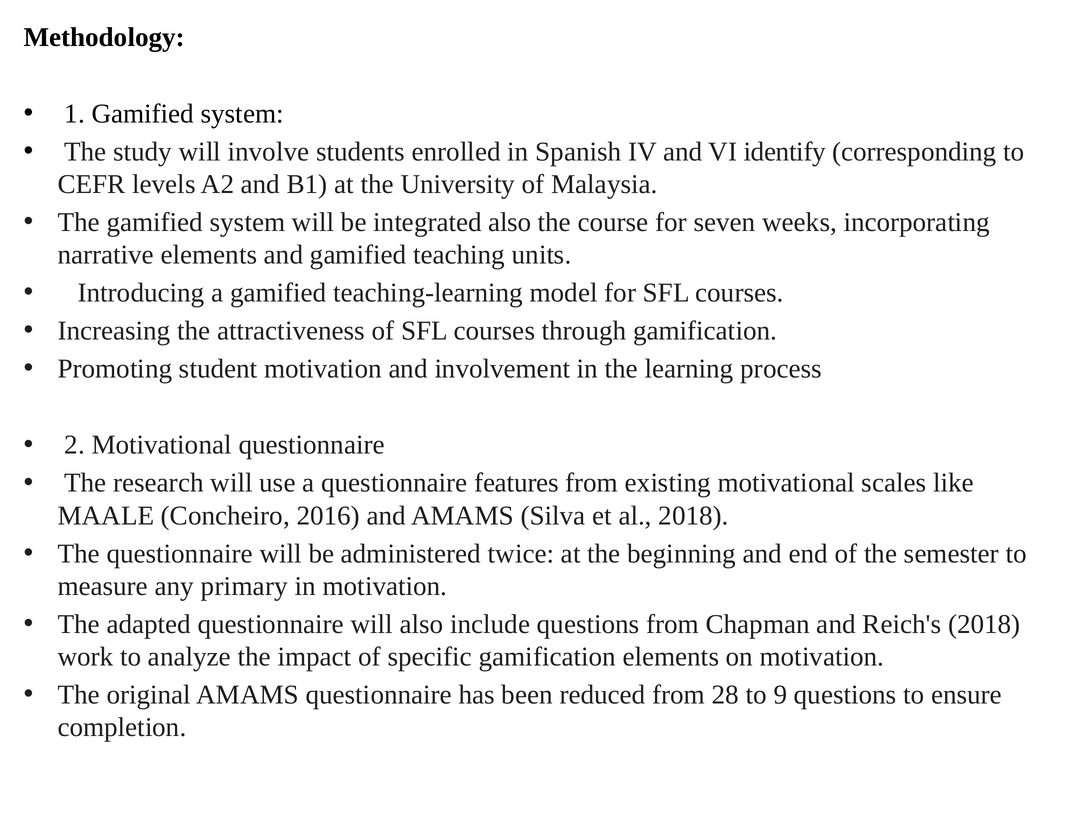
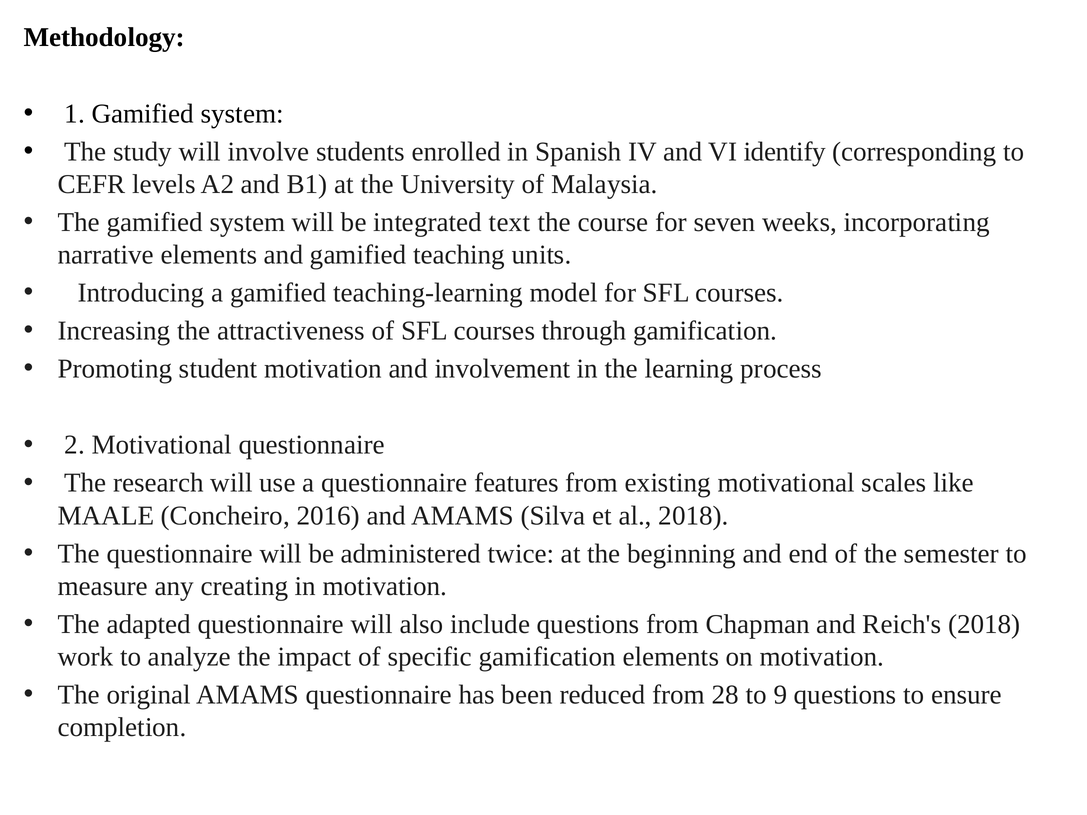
integrated also: also -> text (510, 222)
primary: primary -> creating (245, 586)
